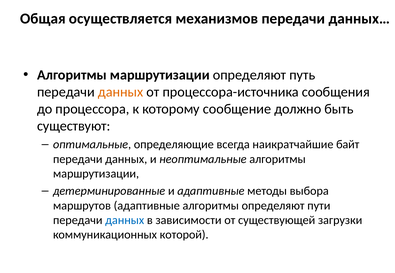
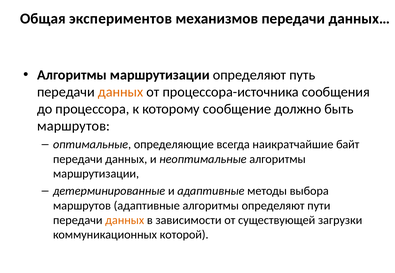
осуществляется: осуществляется -> экспериментов (121, 19)
существуют: существуют -> маршрутов (74, 126)
данных colour: blue -> orange (125, 220)
